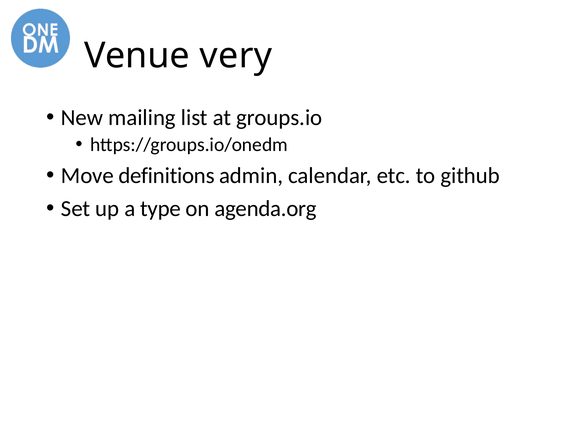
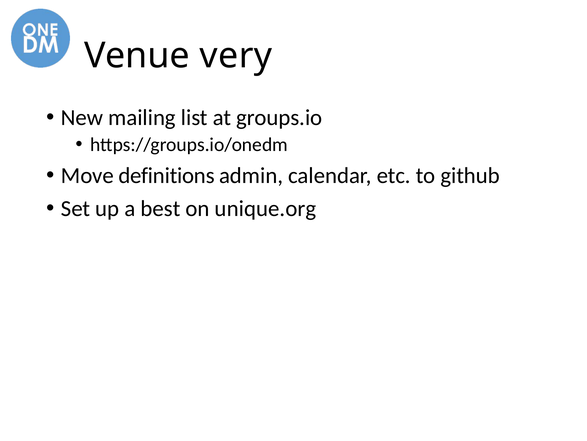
type: type -> best (160, 208)
agenda.org: agenda.org -> unique.org (265, 208)
